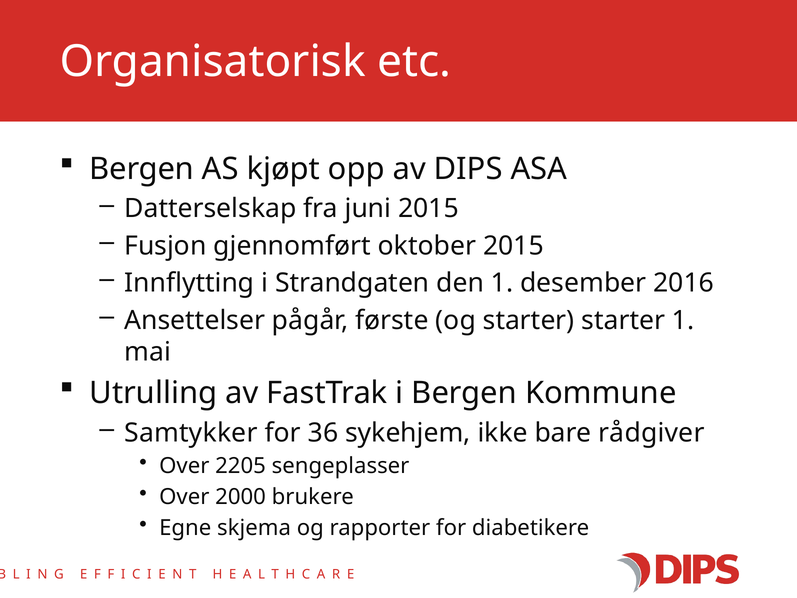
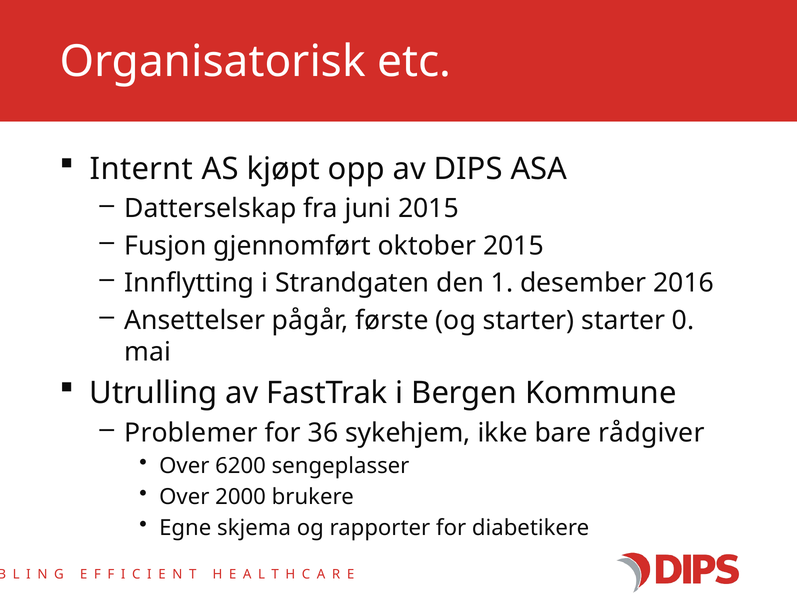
Bergen: Bergen -> Internt (141, 169)
starter 1: 1 -> 0 (683, 320)
Samtykker: Samtykker -> Problemer (191, 433)
2205: 2205 -> 6200 (241, 466)
